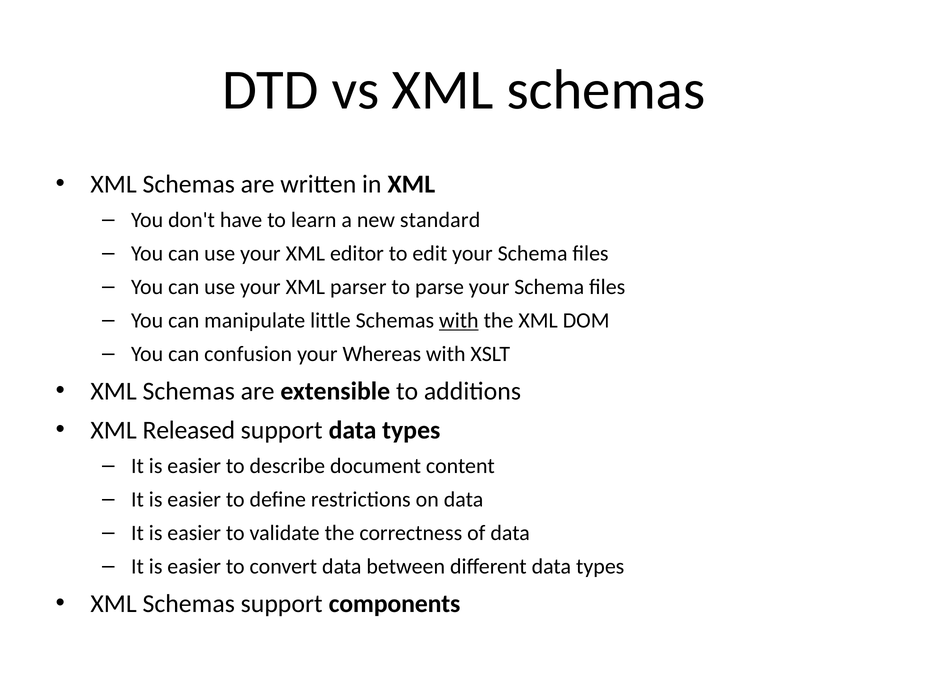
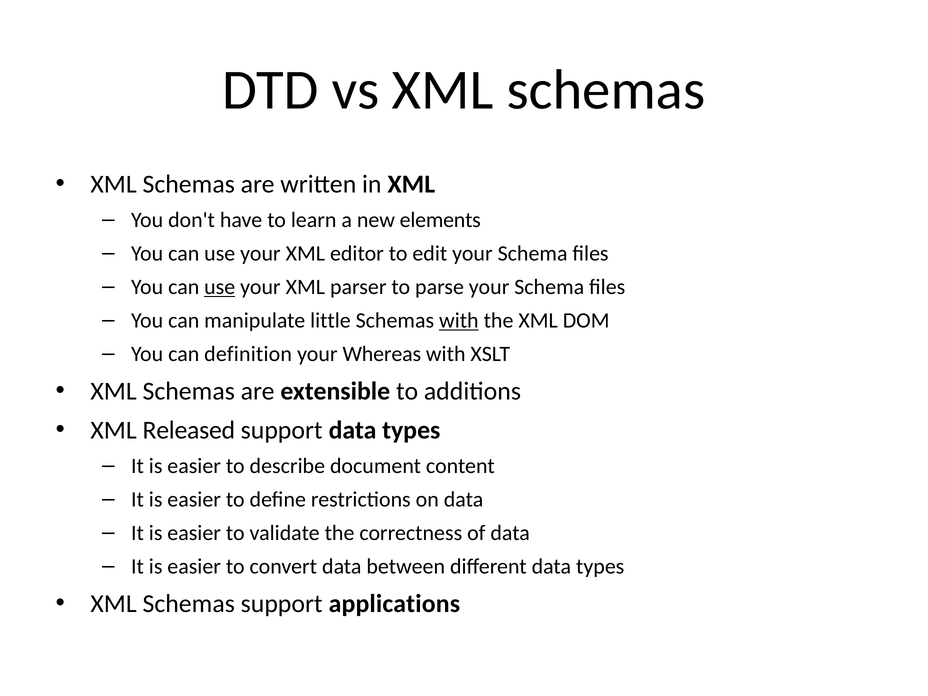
standard: standard -> elements (440, 220)
use underline: none -> present (220, 287)
confusion: confusion -> definition (248, 354)
components: components -> applications (394, 604)
